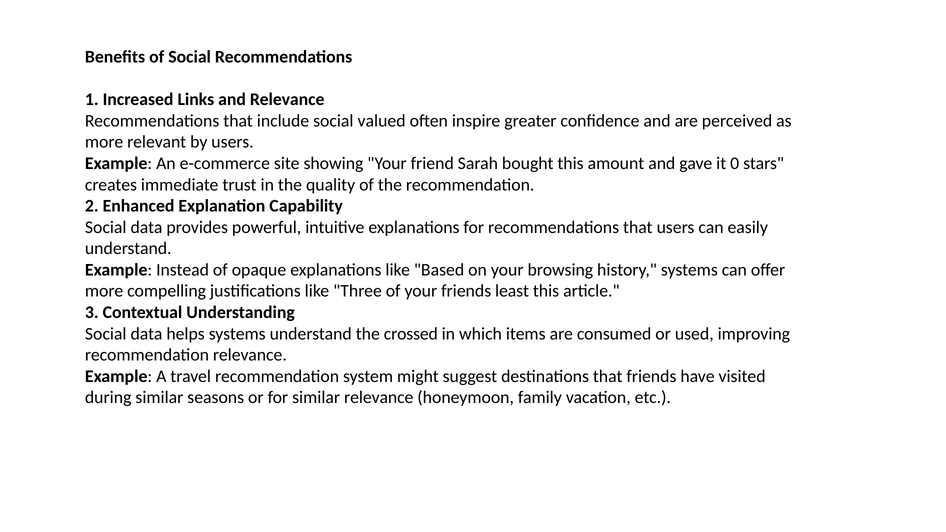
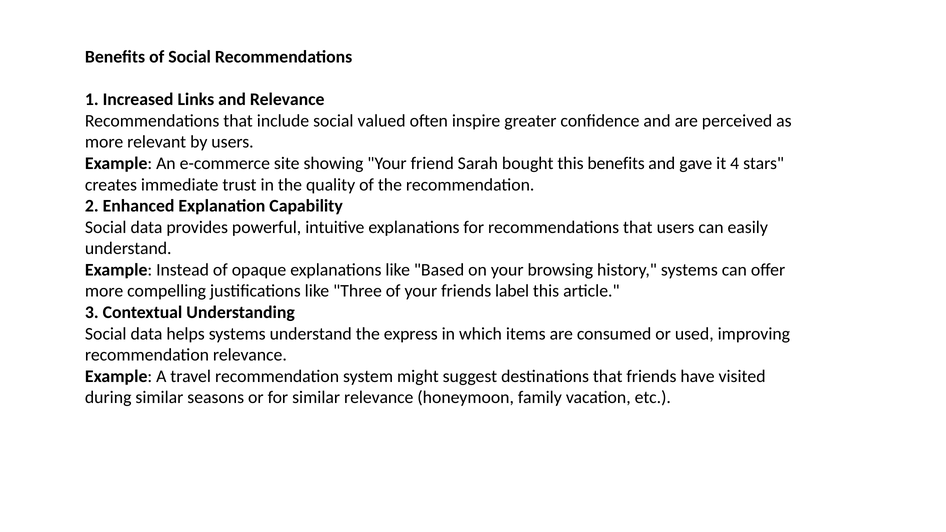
this amount: amount -> benefits (616, 163)
0: 0 -> 4 (735, 163)
least: least -> label (512, 291)
crossed: crossed -> express (411, 334)
